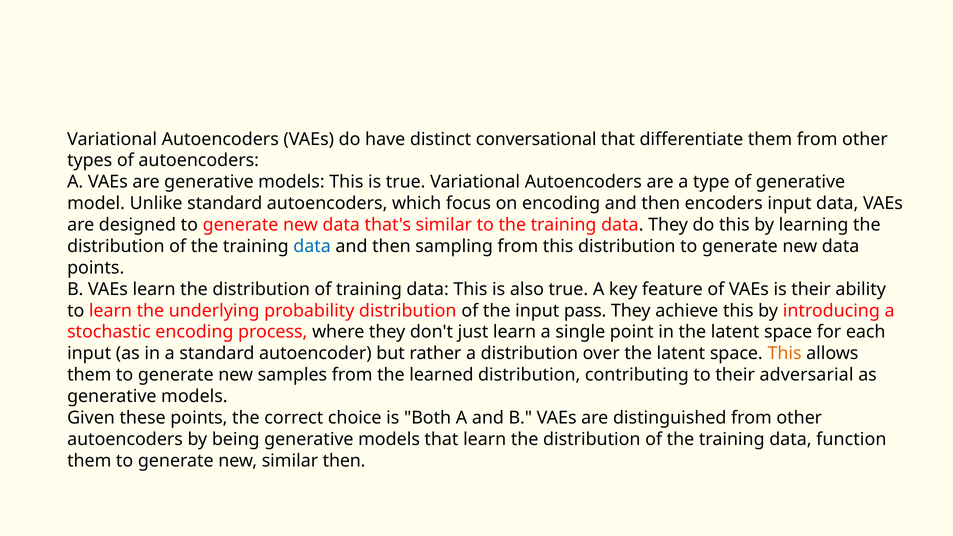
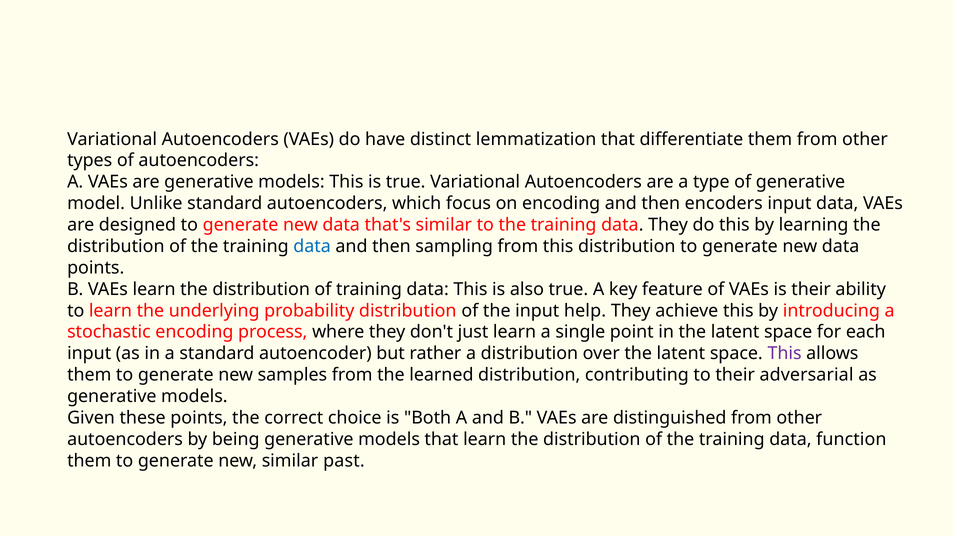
conversational: conversational -> lemmatization (536, 139)
pass: pass -> help (585, 311)
This colour: orange -> purple (785, 354)
similar then: then -> past (344, 461)
